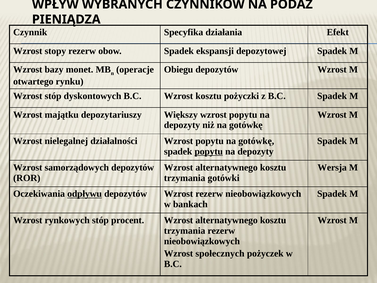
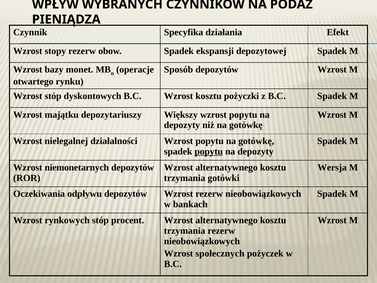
Obiegu: Obiegu -> Sposób (179, 70)
samorządowych: samorządowych -> niemonetarnych (77, 167)
odpływu underline: present -> none (85, 194)
